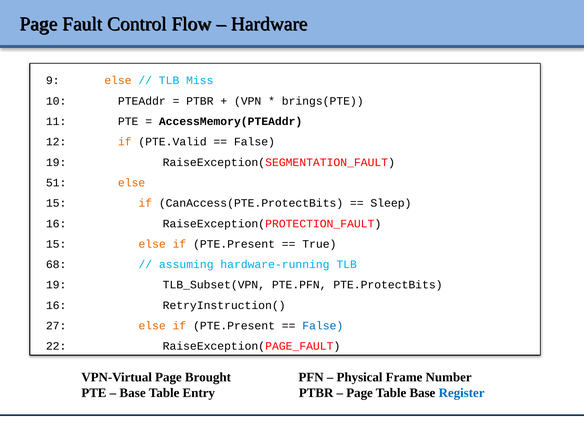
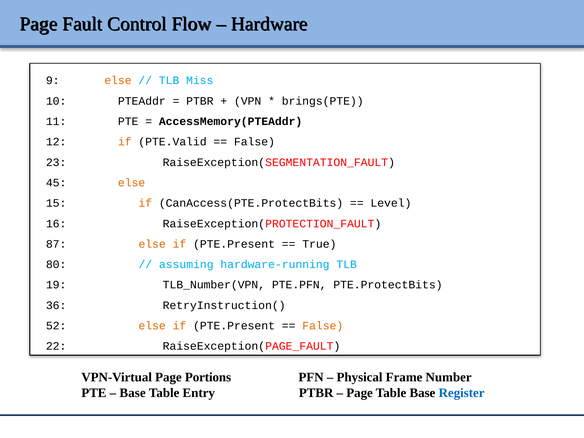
19: 19 -> 23 (56, 162)
51: 51 -> 45 (56, 183)
Sleep: Sleep -> Level (391, 203)
15: 15 -> 87 (56, 244)
68: 68 -> 80 (56, 264)
TLB_Subset(VPN: TLB_Subset(VPN -> TLB_Number(VPN (214, 285)
16: 16 -> 36 (56, 305)
27: 27 -> 52 (56, 326)
False colour: blue -> orange (323, 326)
Brought: Brought -> Portions (208, 377)
